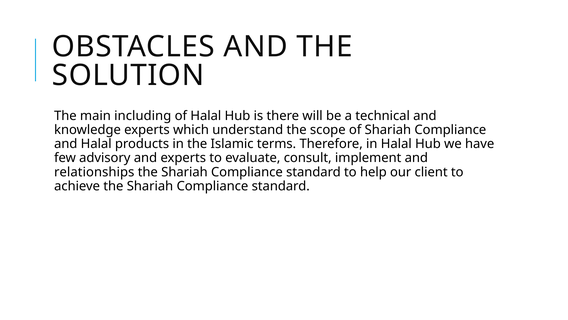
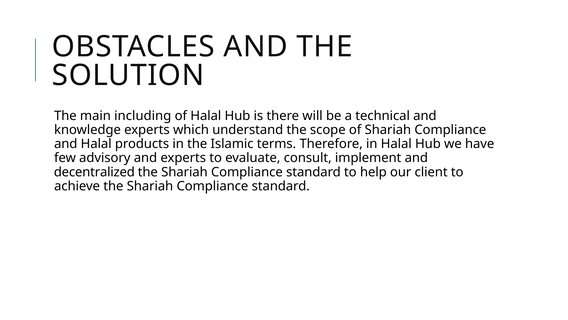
relationships: relationships -> decentralized (94, 172)
